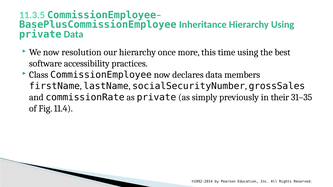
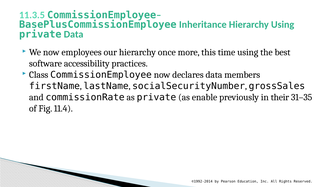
resolution: resolution -> employees (82, 52)
simply: simply -> enable (205, 97)
